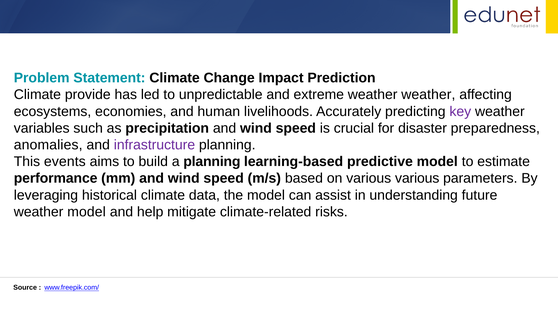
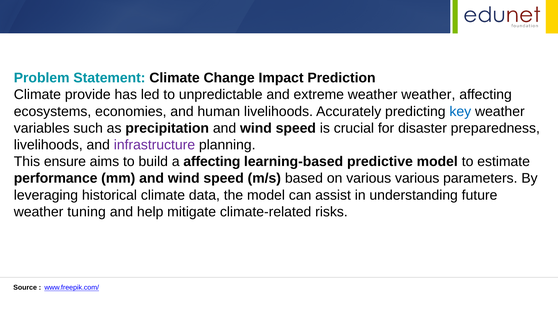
key colour: purple -> blue (460, 111)
anomalies: anomalies -> livelihoods (48, 145)
events: events -> ensure (65, 162)
a planning: planning -> affecting (212, 162)
weather model: model -> tuning (87, 212)
